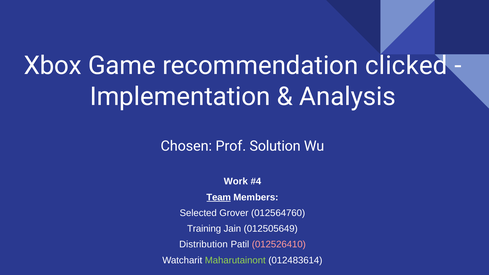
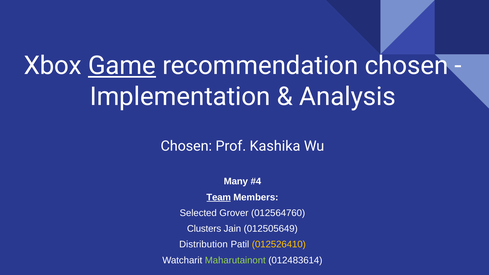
Game underline: none -> present (122, 66)
recommendation clicked: clicked -> chosen (406, 66)
Solution: Solution -> Kashika (275, 146)
Work: Work -> Many (236, 182)
Training: Training -> Clusters (204, 229)
012526410 colour: pink -> yellow (279, 245)
